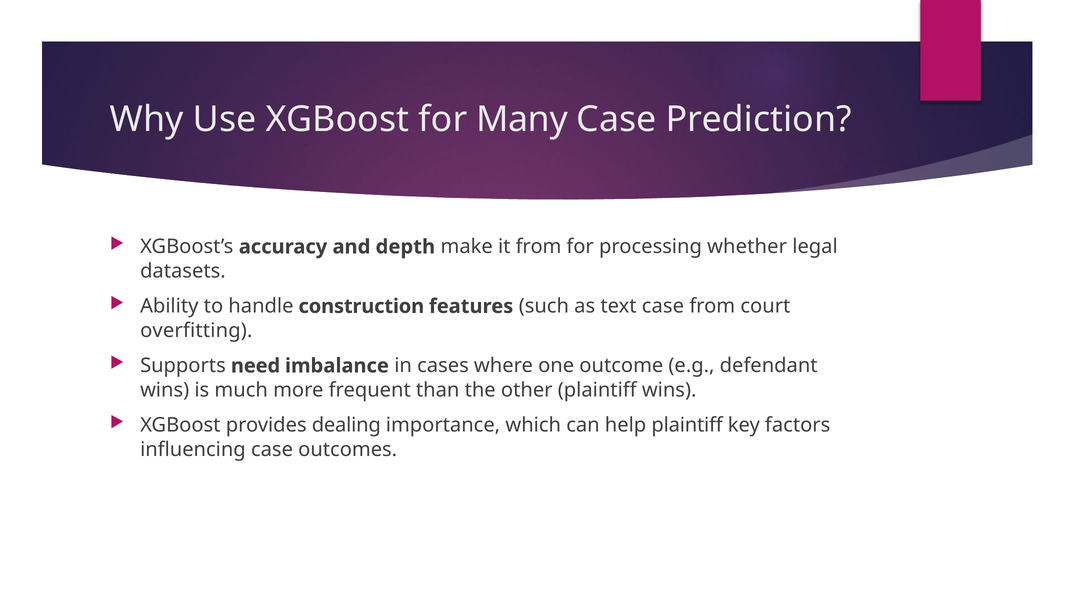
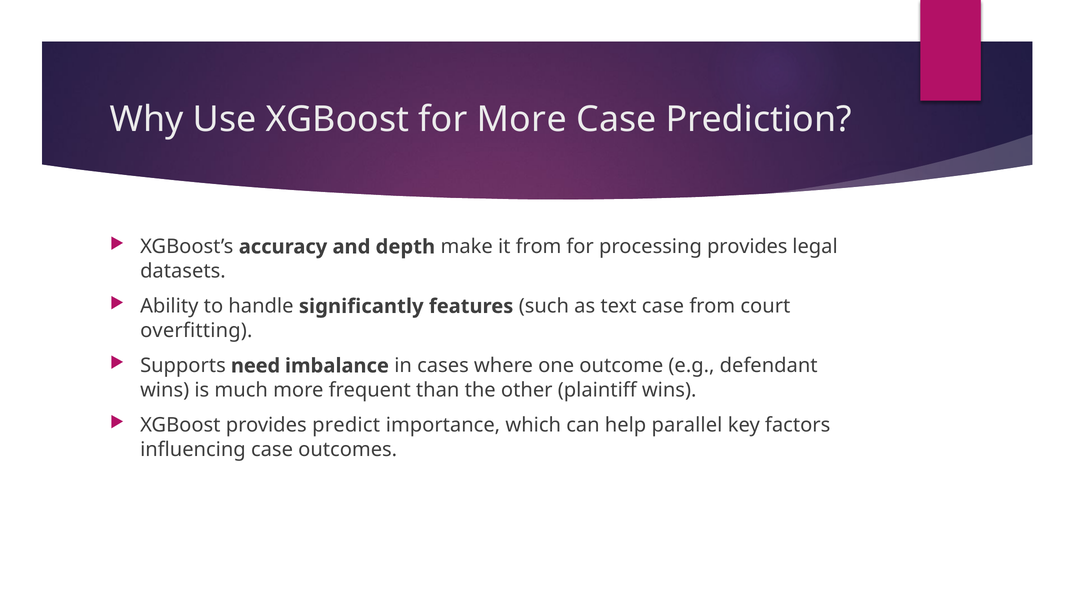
for Many: Many -> More (522, 120)
processing whether: whether -> provides (747, 247)
construction: construction -> significantly (361, 307)
dealing: dealing -> predict (346, 426)
help plaintiff: plaintiff -> parallel (687, 426)
